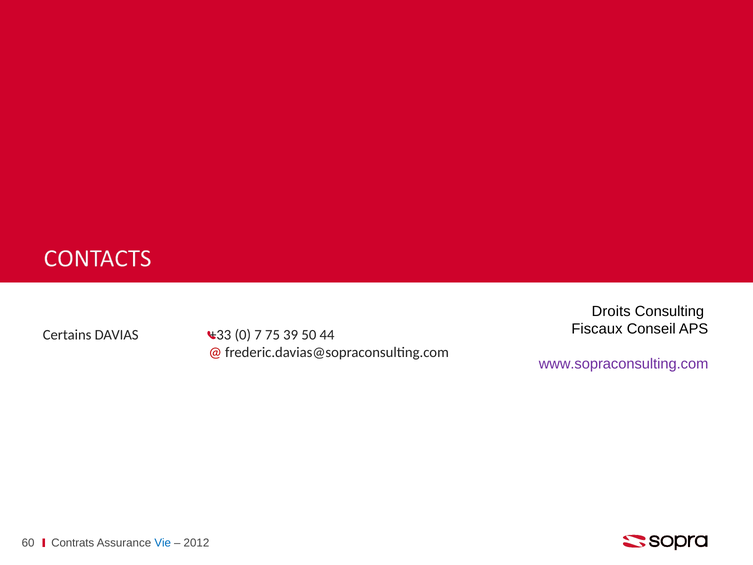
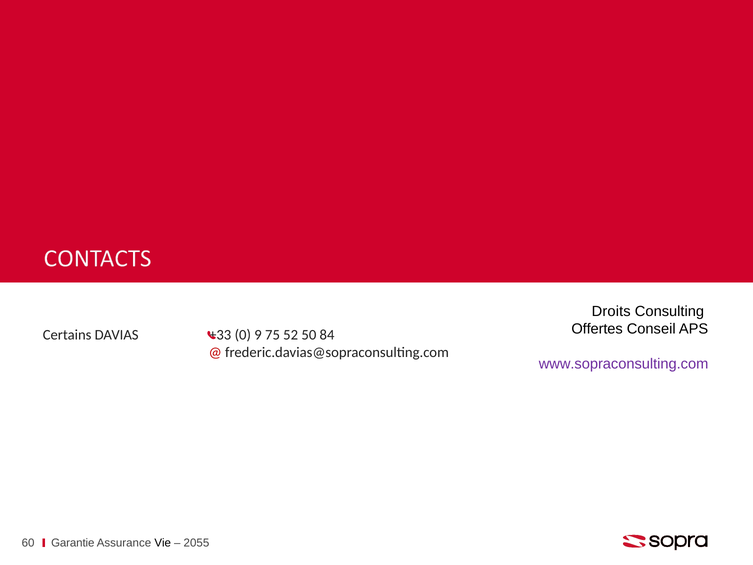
Fiscaux: Fiscaux -> Offertes (597, 329)
7: 7 -> 9 (258, 335)
39: 39 -> 52 (291, 335)
44: 44 -> 84 (327, 335)
Contrats: Contrats -> Garantie (73, 543)
Vie colour: blue -> black (163, 543)
2012: 2012 -> 2055 (196, 543)
